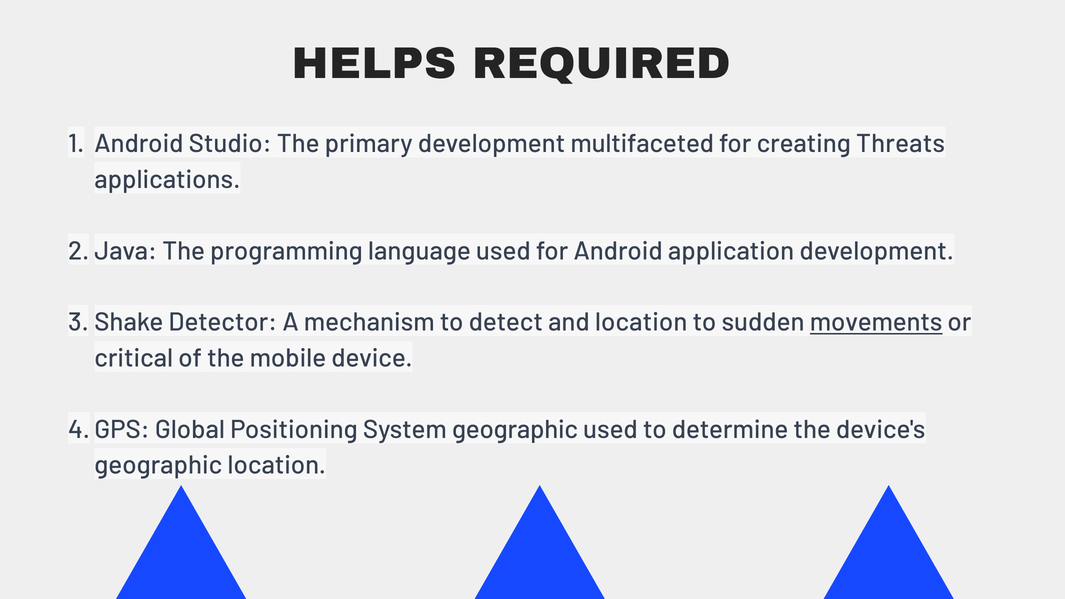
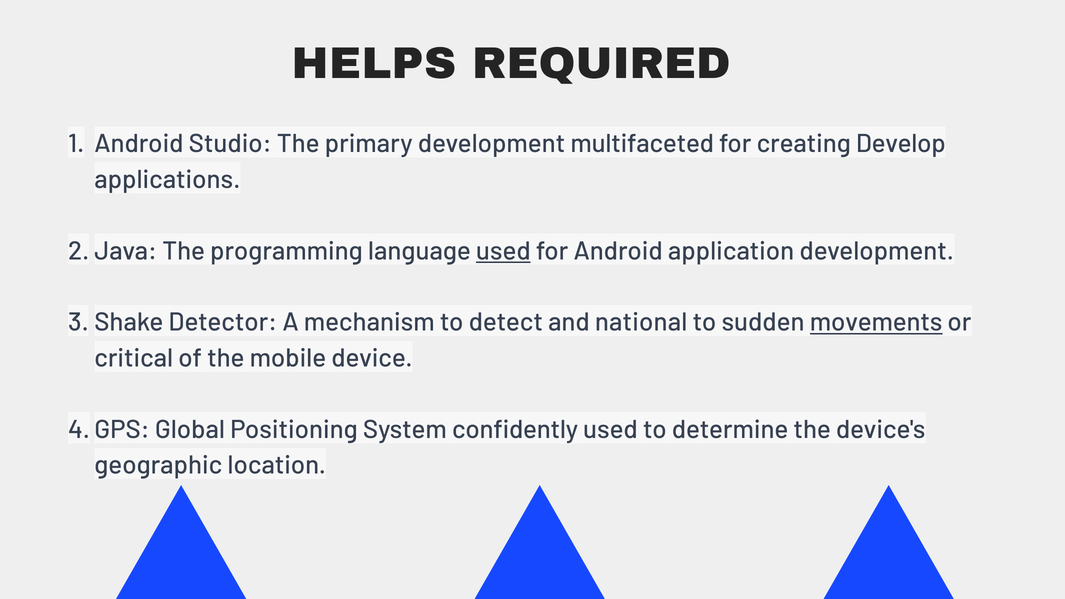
Threats: Threats -> Develop (901, 144)
used underline: none -> present (503, 251)
and location: location -> national (641, 322)
System geographic: geographic -> confidently (515, 430)
